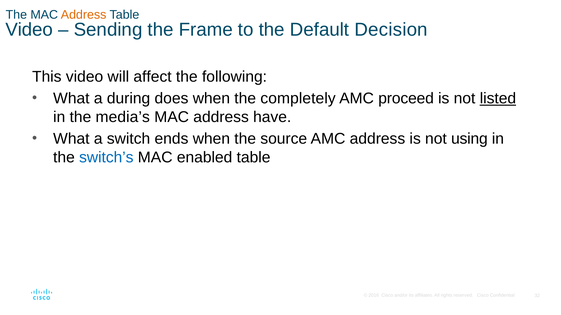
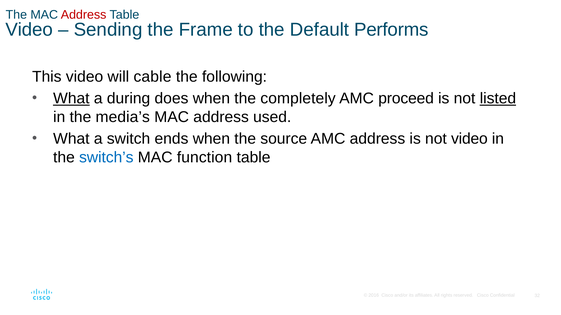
Address colour: orange -> red (84, 15)
Decision: Decision -> Performs (391, 30)
affect: affect -> cable (152, 77)
What underline: none -> present (71, 99)
have: have -> used (272, 117)
not using: using -> video (469, 139)
enabled: enabled -> function (205, 158)
